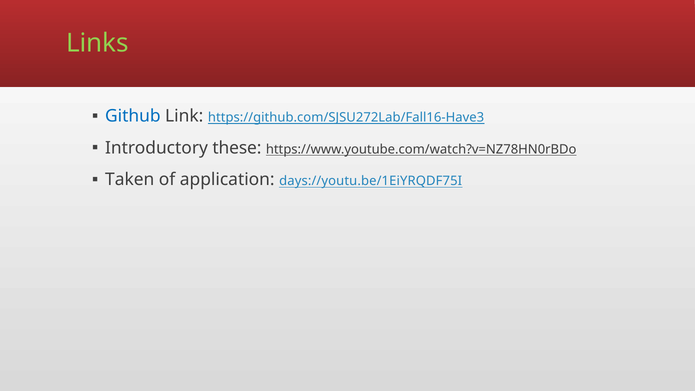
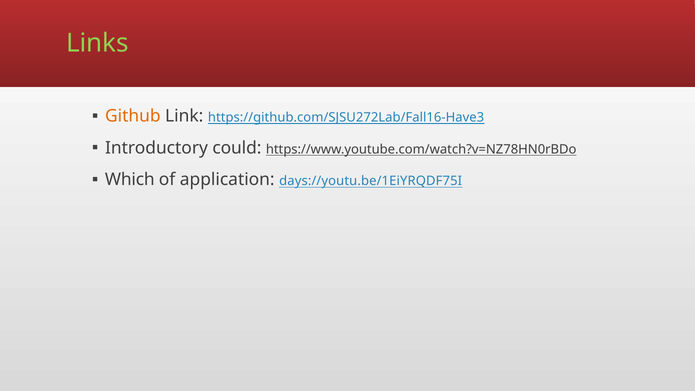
Github colour: blue -> orange (133, 116)
these: these -> could (237, 148)
Taken: Taken -> Which (130, 180)
